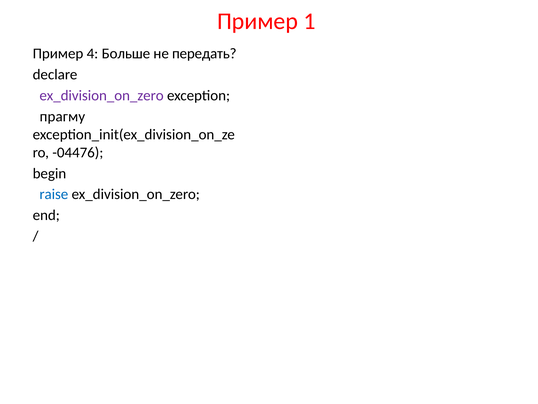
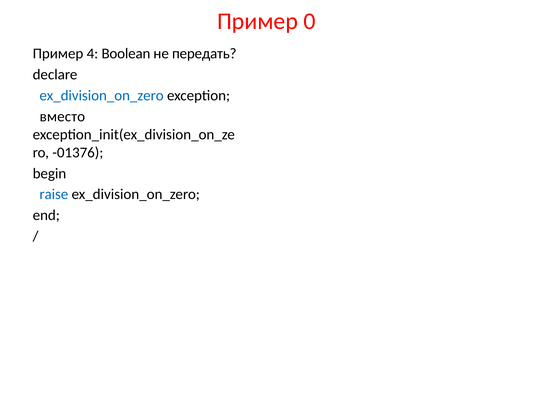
1: 1 -> 0 (310, 21)
Больше: Больше -> Boolean (126, 53)
ex_division_on_zero colour: purple -> blue (102, 95)
прагму: прагму -> вместо (62, 116)
-04476: -04476 -> -01376 (78, 152)
